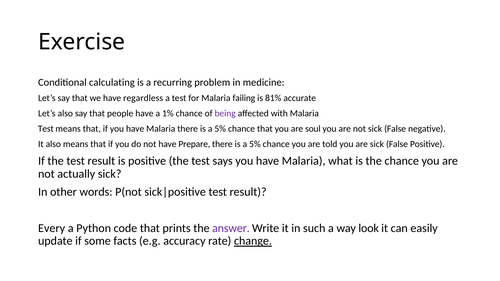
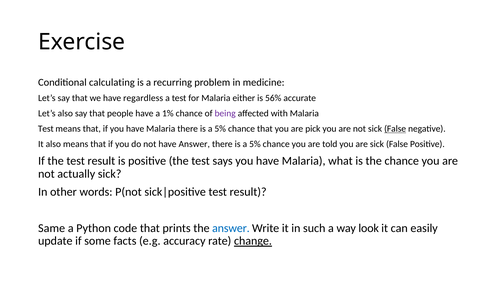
failing: failing -> either (244, 98)
81%: 81% -> 56% (273, 98)
soul: soul -> pick (313, 129)
False underline: none -> present (395, 129)
have Prepare: Prepare -> Answer (194, 144)
Every: Every -> Same (52, 228)
answer colour: purple -> blue (231, 228)
